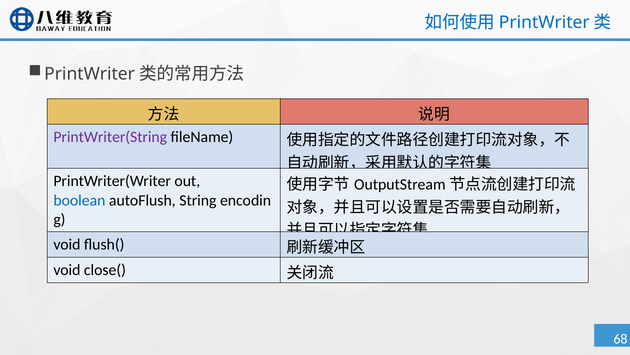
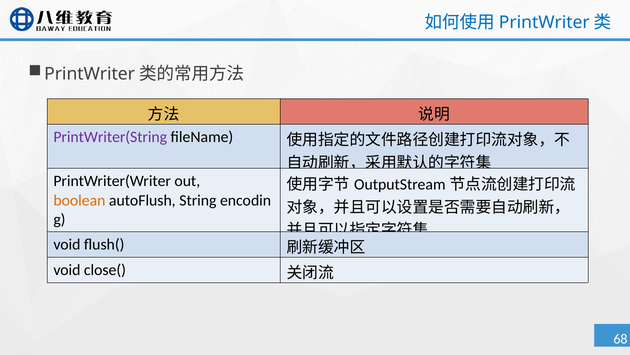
boolean colour: blue -> orange (79, 200)
